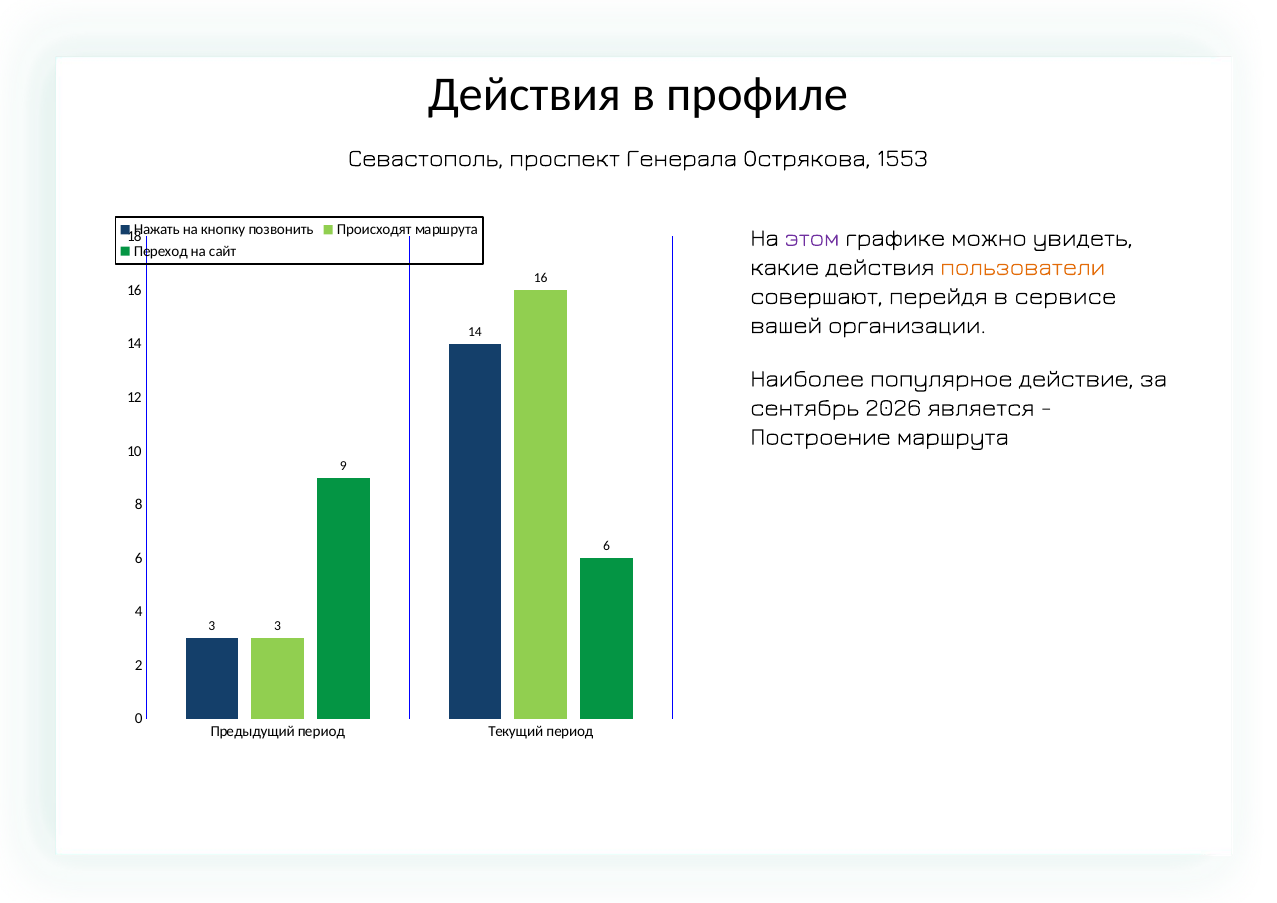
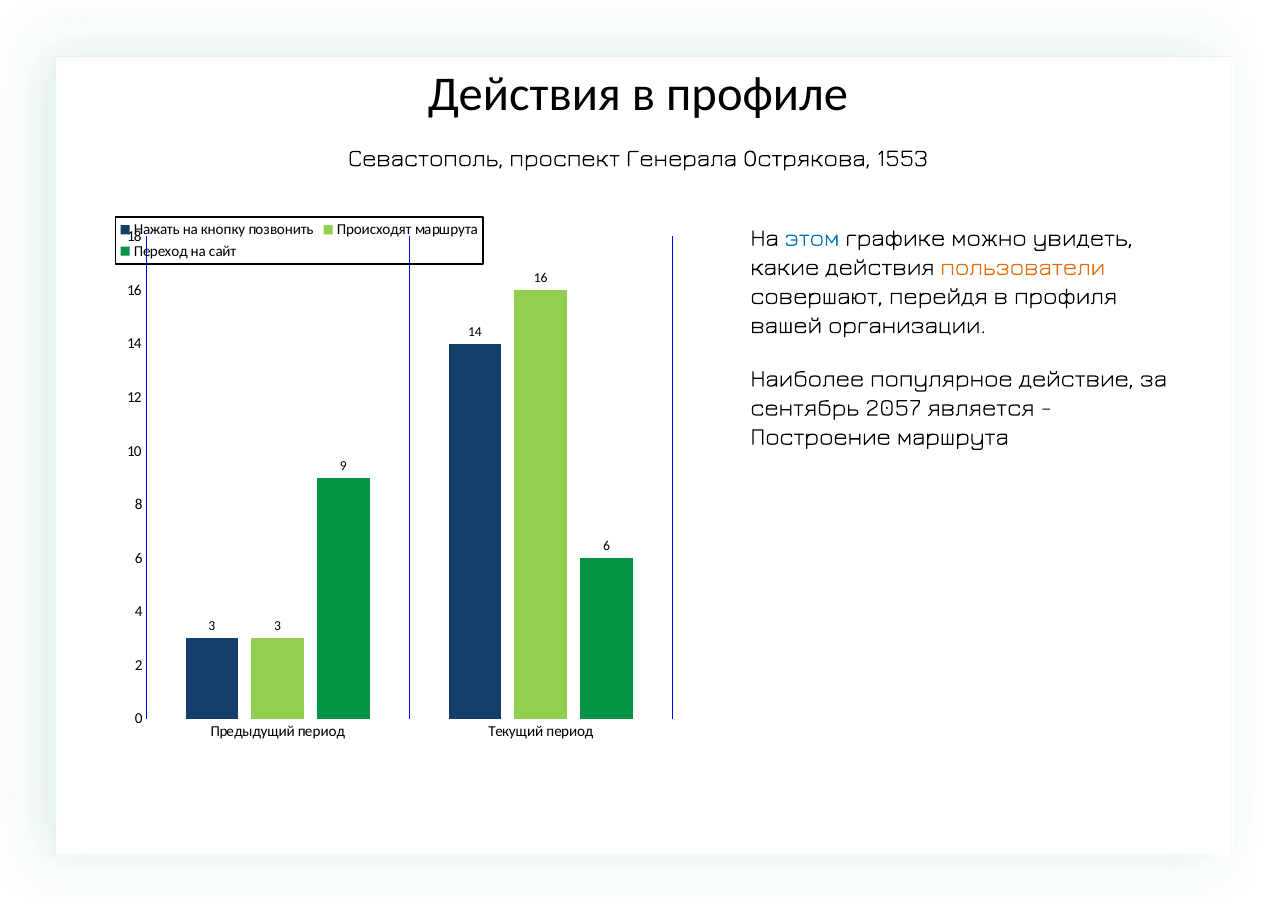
этом colour: purple -> blue (812, 238)
сервисе: сервисе -> профиля (1066, 296)
2026: 2026 -> 2057 (893, 408)
